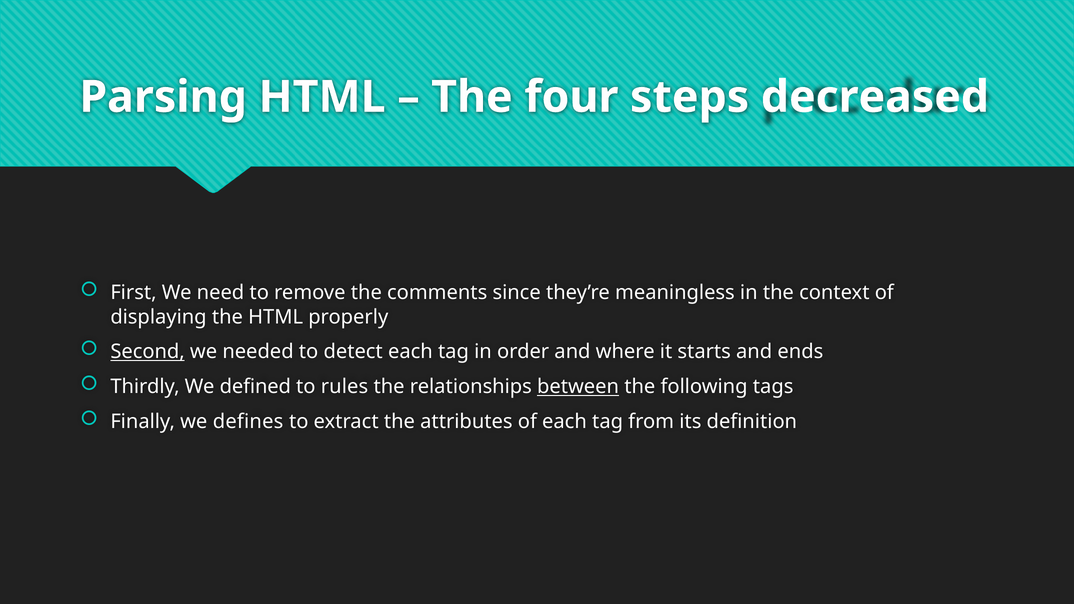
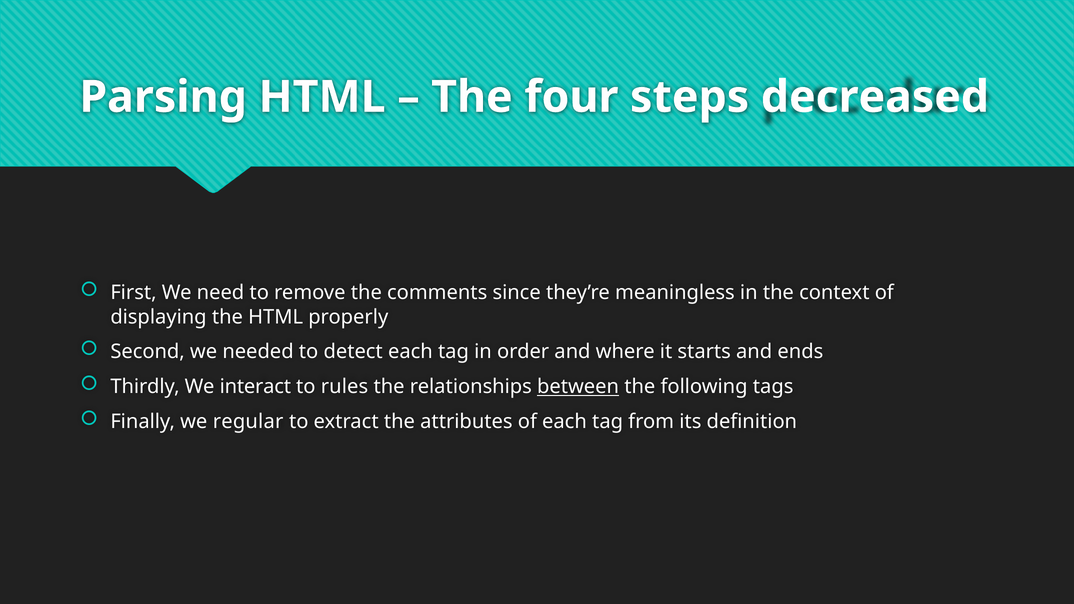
Second underline: present -> none (148, 352)
defined: defined -> interact (255, 387)
defines: defines -> regular (248, 422)
